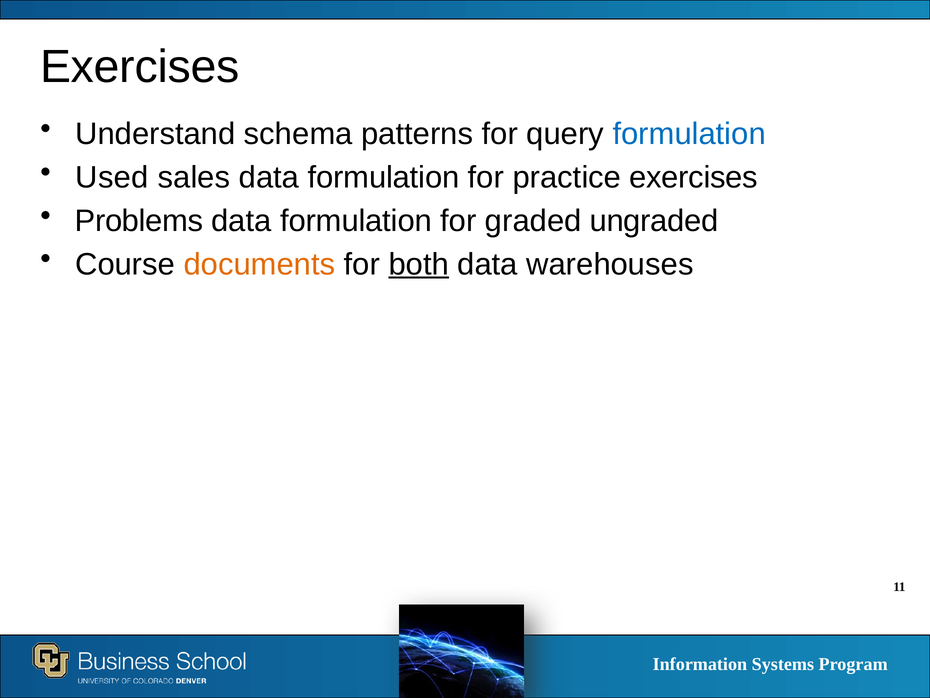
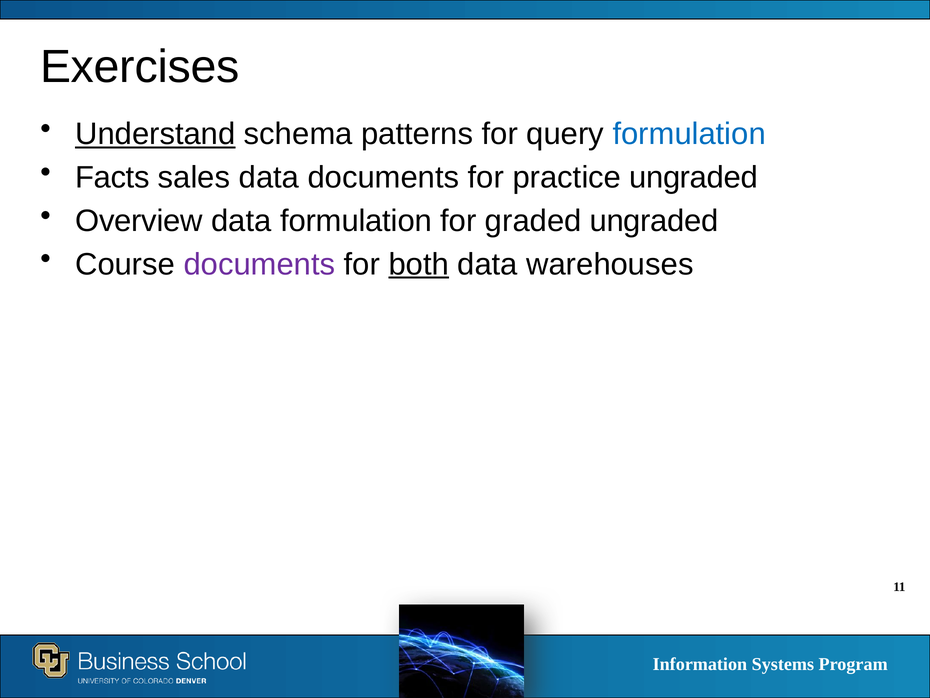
Understand underline: none -> present (155, 134)
Used: Used -> Facts (112, 177)
sales data formulation: formulation -> documents (383, 177)
practice exercises: exercises -> ungraded (694, 177)
Problems: Problems -> Overview (139, 221)
documents colour: orange -> purple (259, 264)
